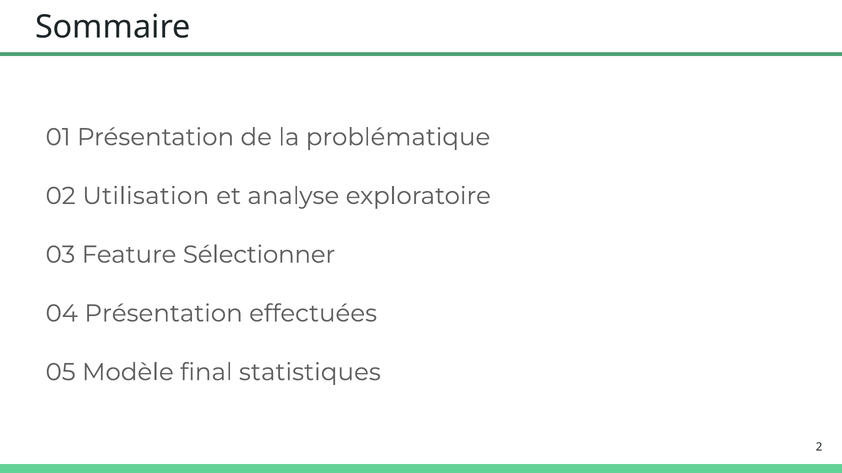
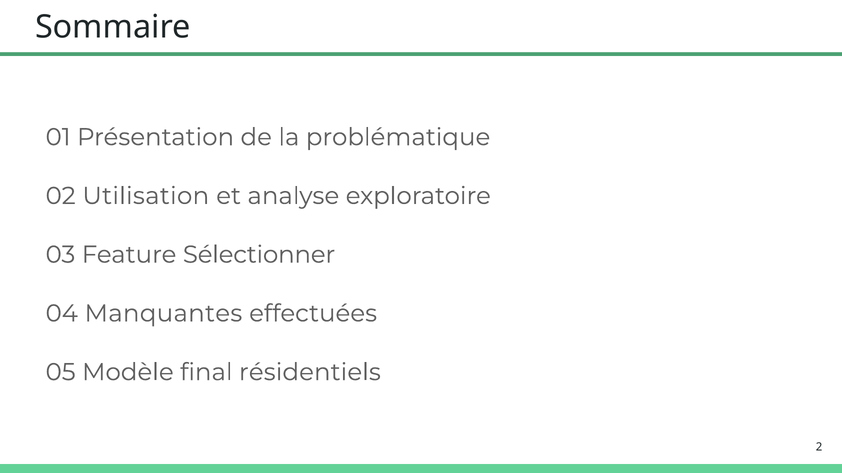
04 Présentation: Présentation -> Manquantes (163, 314)
statistiques: statistiques -> résidentiels (310, 373)
